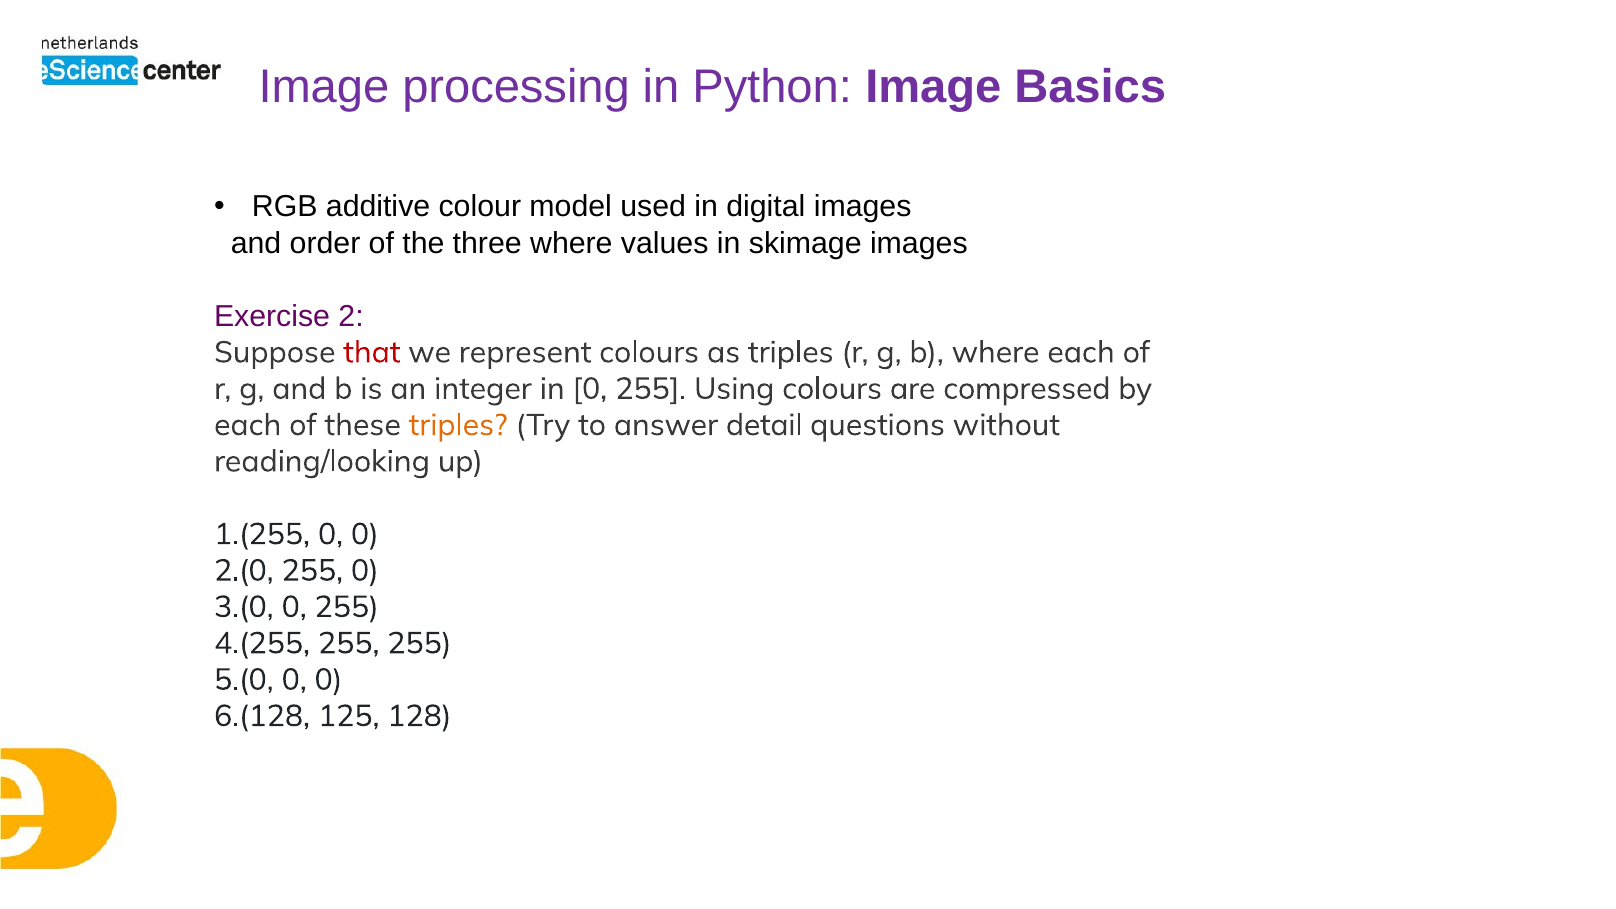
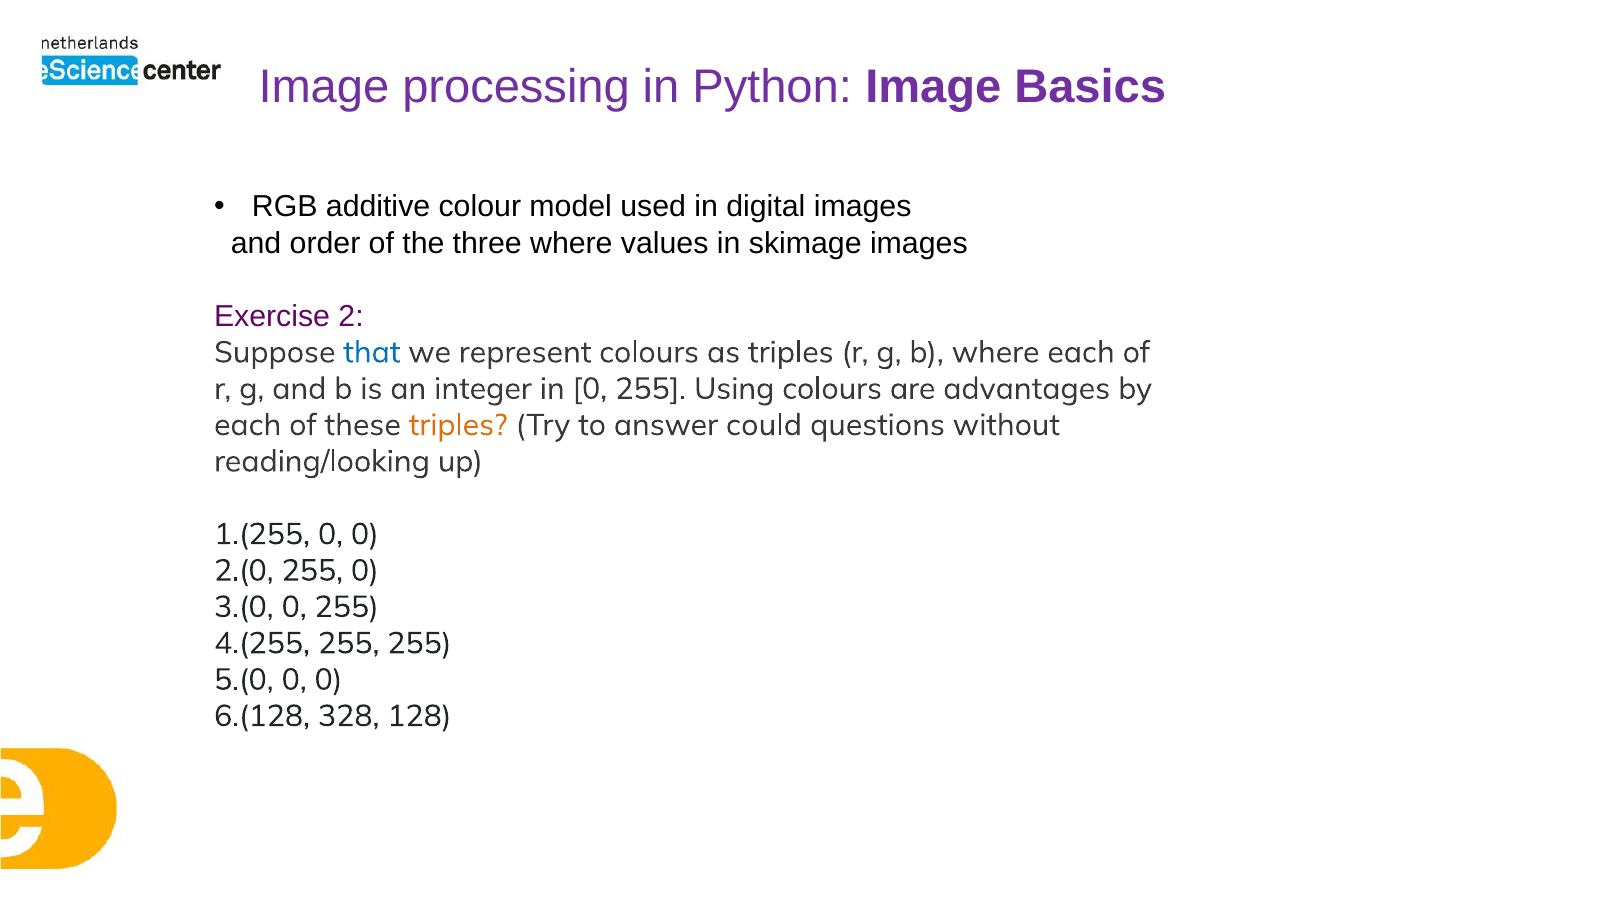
that colour: red -> blue (372, 352)
compressed: compressed -> advantages (1027, 389)
detail: detail -> could (764, 425)
125: 125 -> 328 (349, 716)
